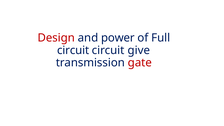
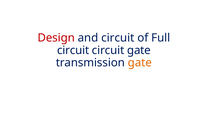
and power: power -> circuit (118, 38)
circuit give: give -> gate (139, 50)
gate colour: red -> orange (140, 63)
